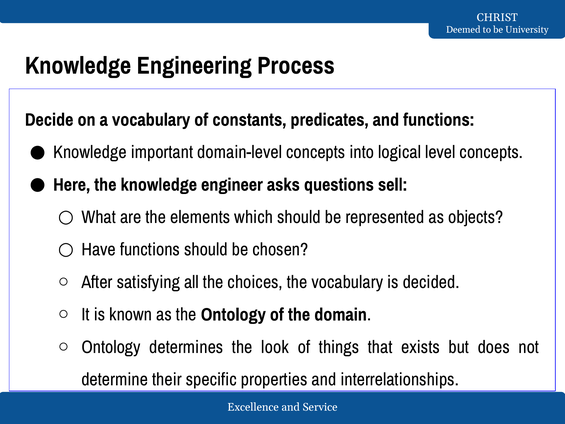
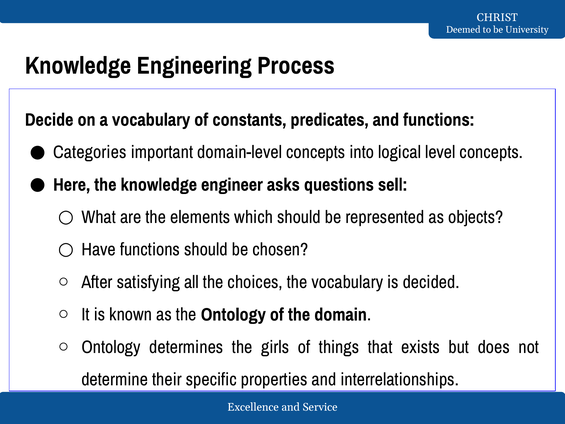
Knowledge: Knowledge -> Categories (90, 152)
look: look -> girls (275, 347)
